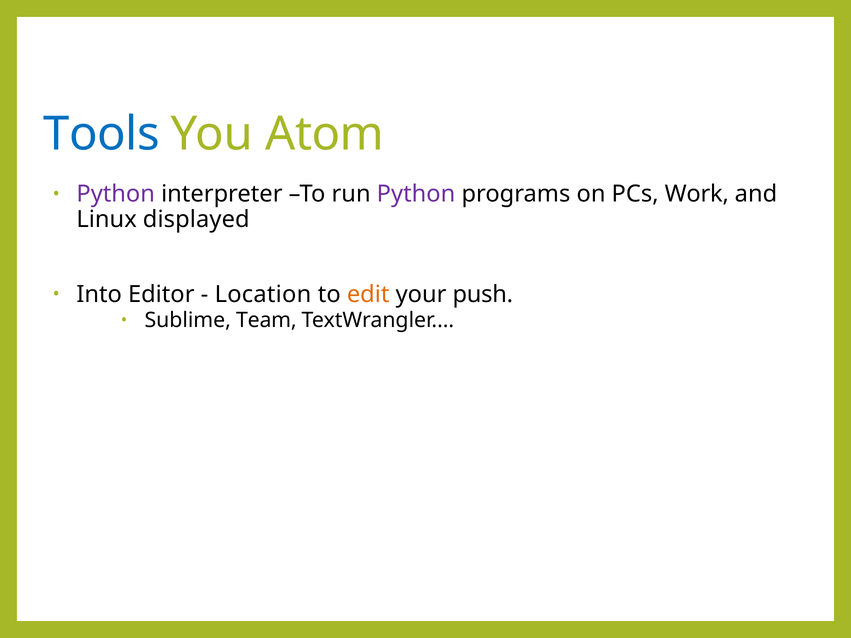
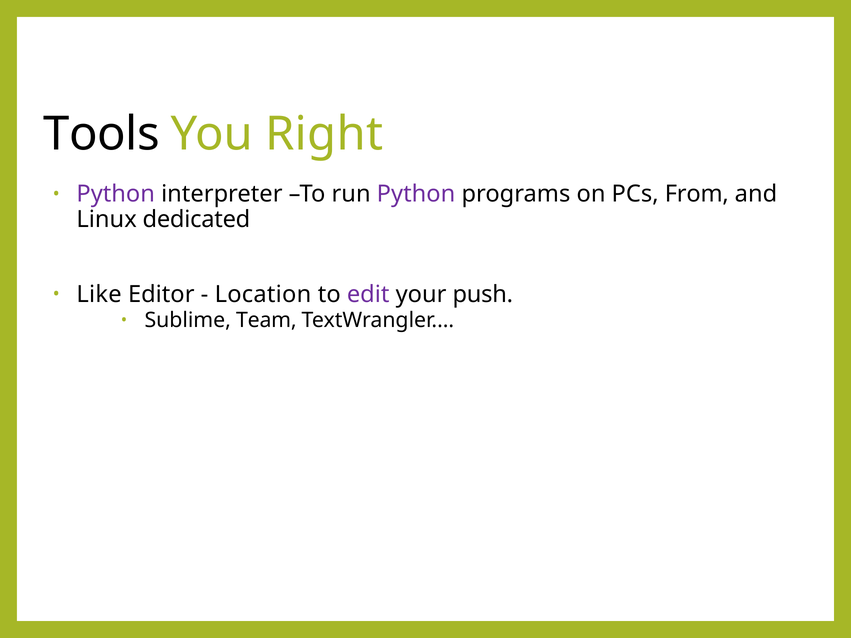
Tools colour: blue -> black (102, 134)
Atom: Atom -> Right (324, 134)
Work: Work -> From (697, 194)
displayed: displayed -> dedicated (196, 220)
Into: Into -> Like (99, 294)
edit colour: orange -> purple (368, 294)
